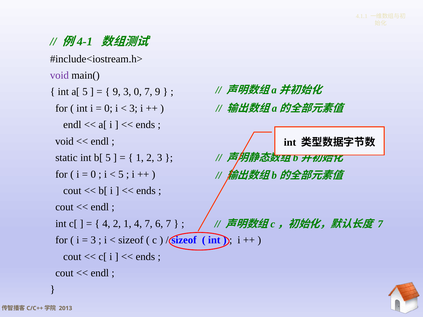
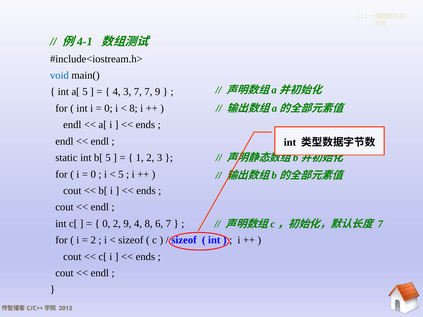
void colour: purple -> blue (59, 75)
9: 9 -> 4 (117, 92)
3 0: 0 -> 7 (138, 92)
3: 3 -> 8 (133, 108)
void: void -> endl (64, 141)
4: 4 -> 0 (106, 224)
2 1: 1 -> 9 (127, 224)
4 7: 7 -> 8 (149, 224)
3: 3 -> 2 (93, 240)
